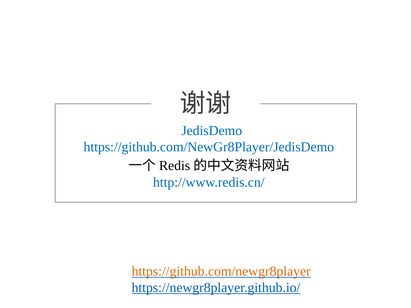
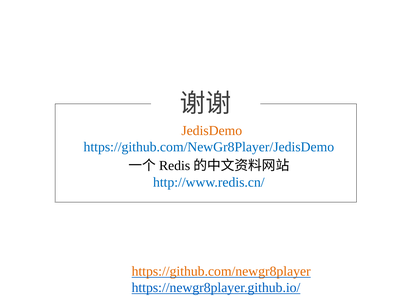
JedisDemo colour: blue -> orange (212, 131)
